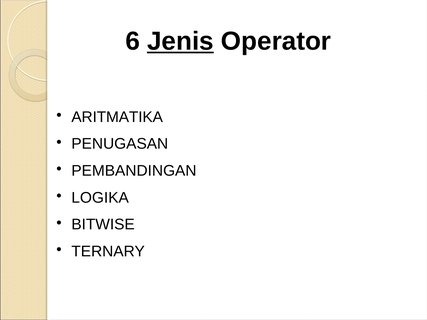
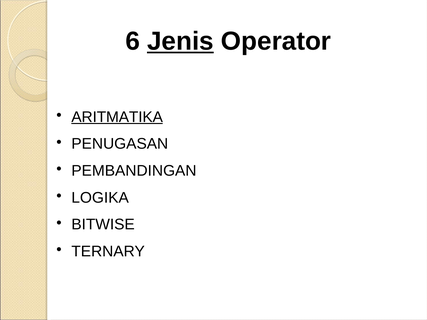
ARITMATIKA underline: none -> present (117, 117)
